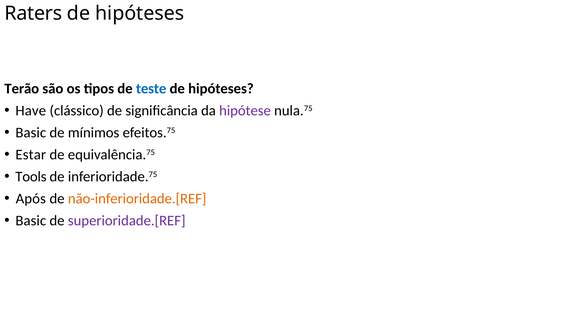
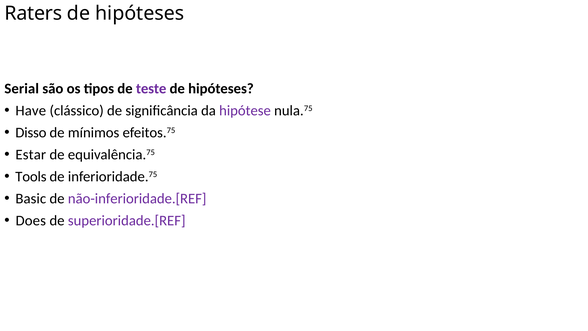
Terão: Terão -> Serial (22, 89)
teste colour: blue -> purple (151, 89)
Basic: Basic -> Disso (31, 133)
Após: Após -> Basic (31, 199)
não-inferioridade.[REF colour: orange -> purple (137, 199)
Basic: Basic -> Does (31, 221)
